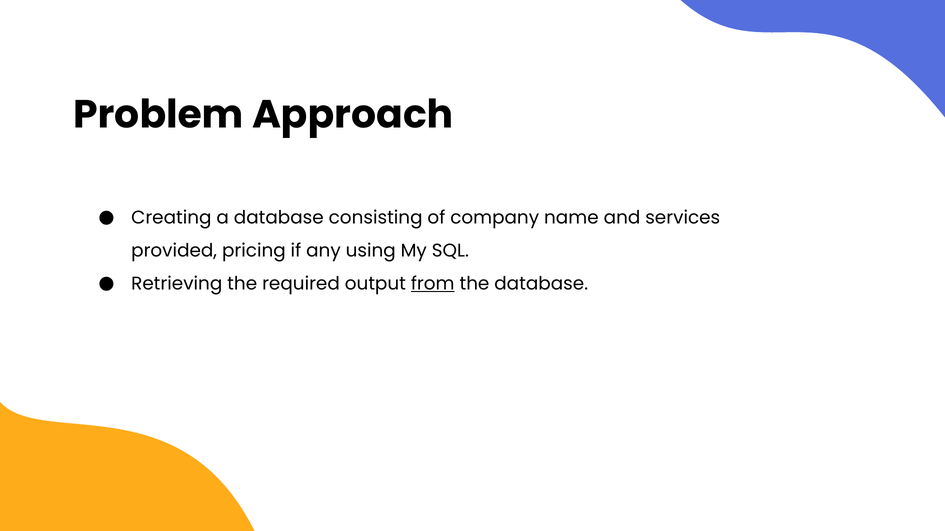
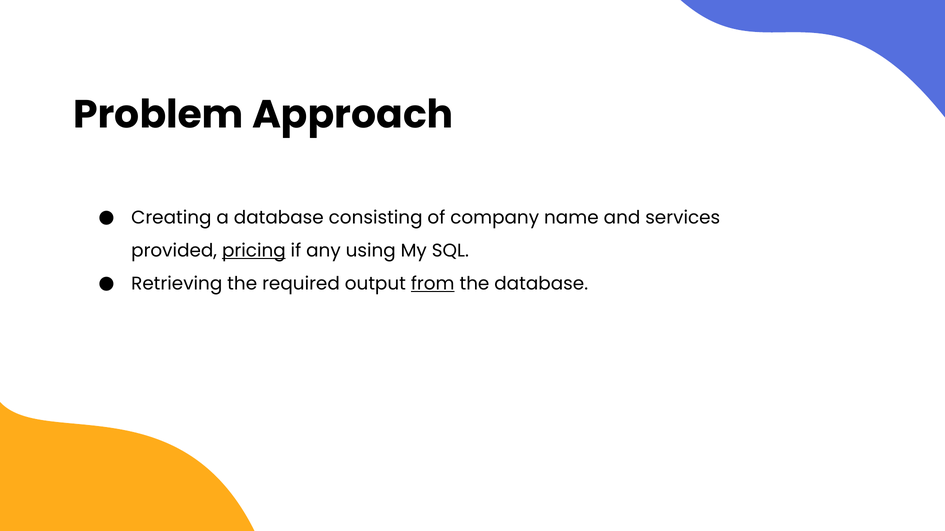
pricing underline: none -> present (254, 251)
